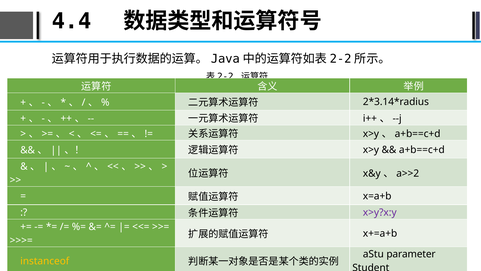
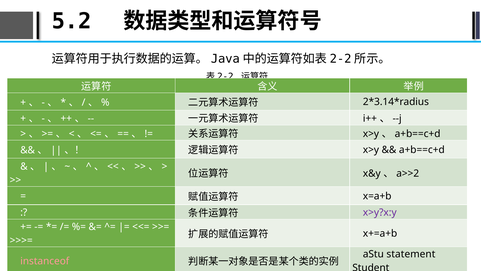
4.4: 4.4 -> 5.2 (72, 21)
parameter: parameter -> statement (411, 254)
instanceof colour: yellow -> pink (45, 261)
